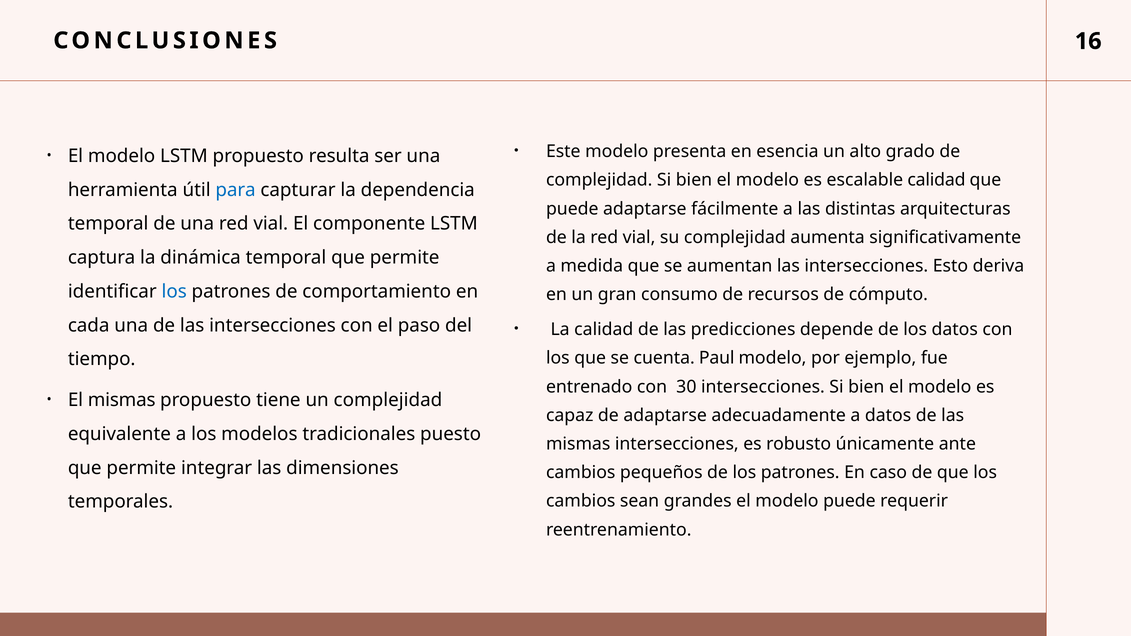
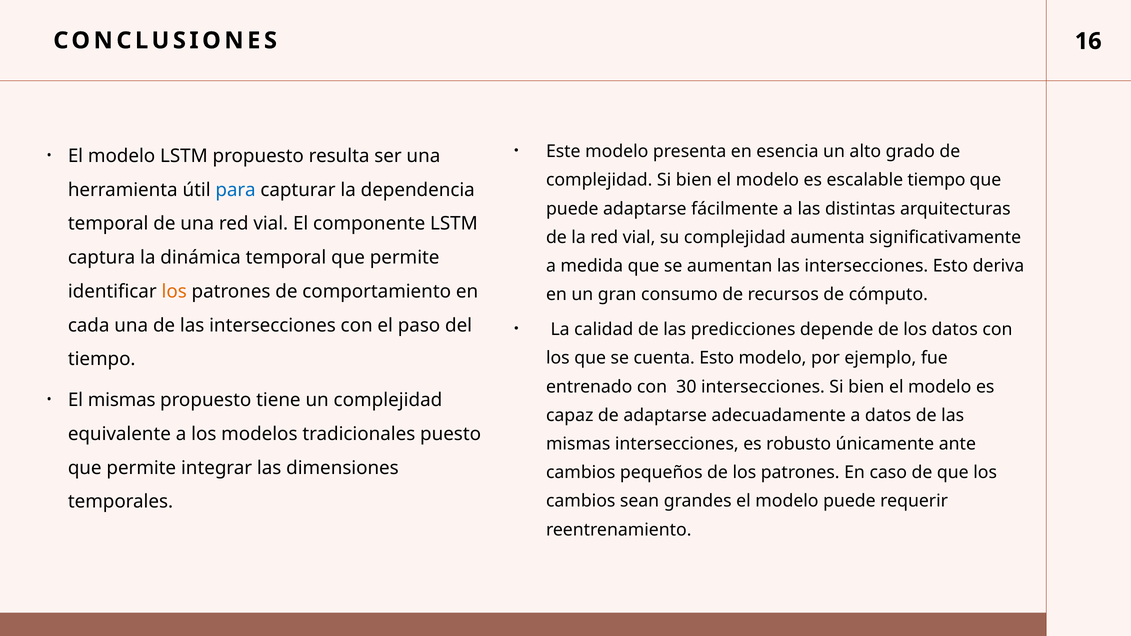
escalable calidad: calidad -> tiempo (936, 180)
los colour: blue -> orange (174, 292)
cuenta Paul: Paul -> Esto (717, 358)
